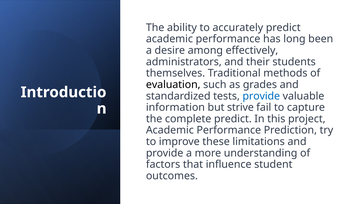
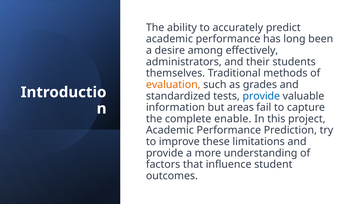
evaluation colour: black -> orange (173, 85)
strive: strive -> areas (240, 108)
complete predict: predict -> enable (233, 119)
